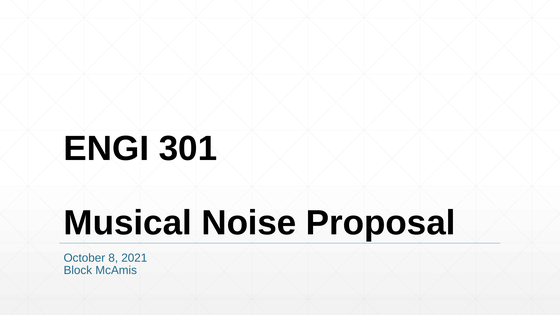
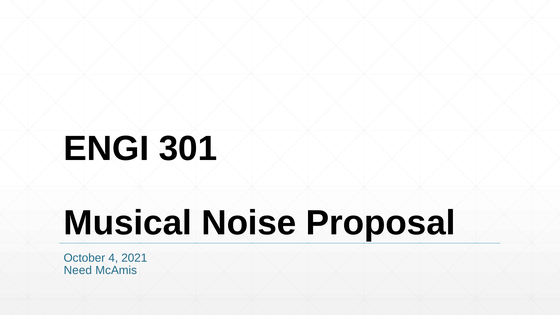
8: 8 -> 4 (113, 258)
Block: Block -> Need (78, 270)
